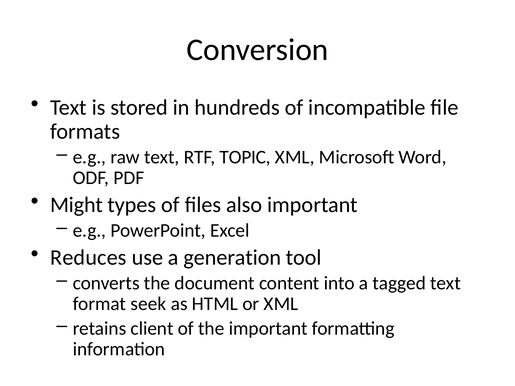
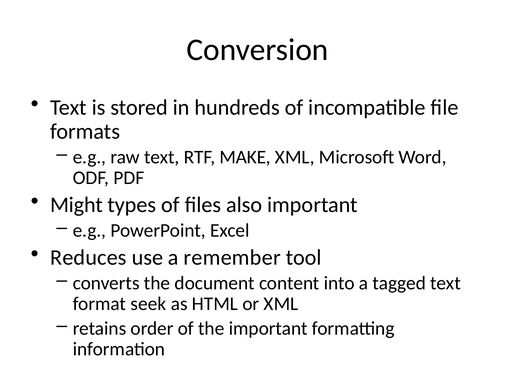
TOPIC: TOPIC -> MAKE (245, 157)
generation: generation -> remember (232, 258)
client: client -> order (152, 329)
